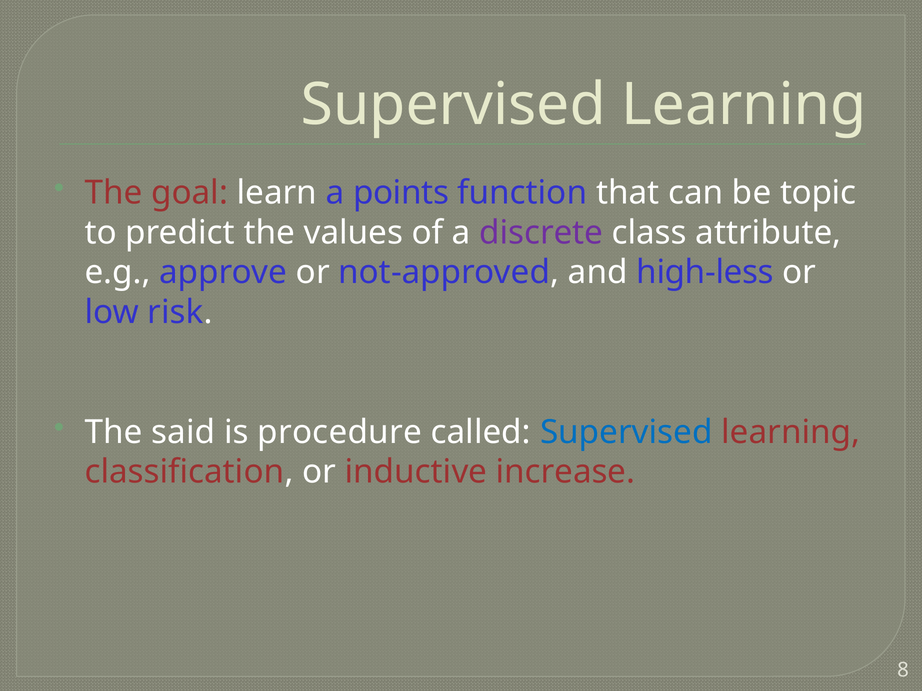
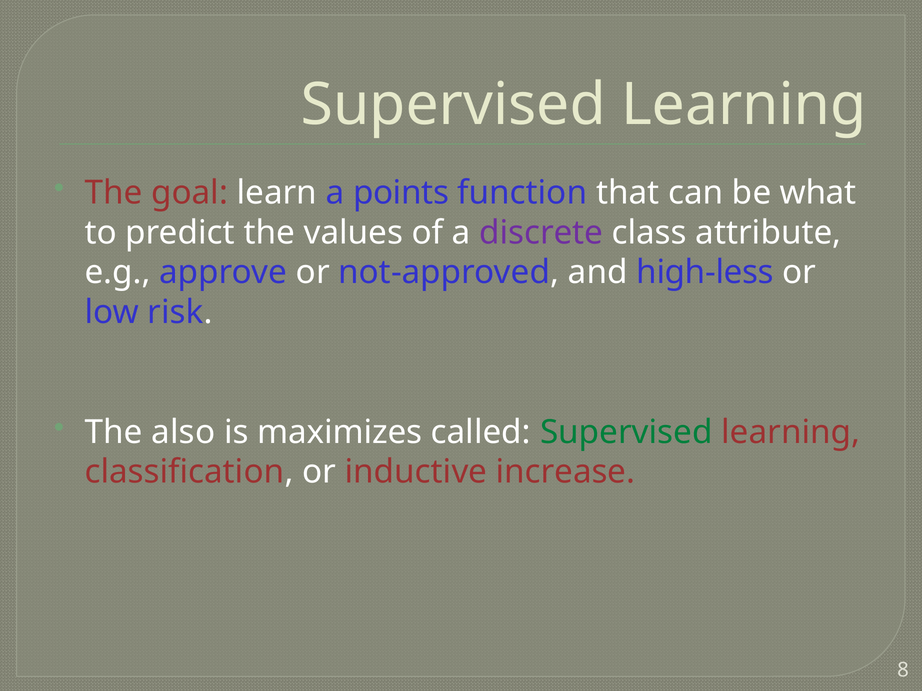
topic: topic -> what (818, 193)
said: said -> also (183, 432)
procedure: procedure -> maximizes (340, 432)
Supervised colour: blue -> green (626, 432)
